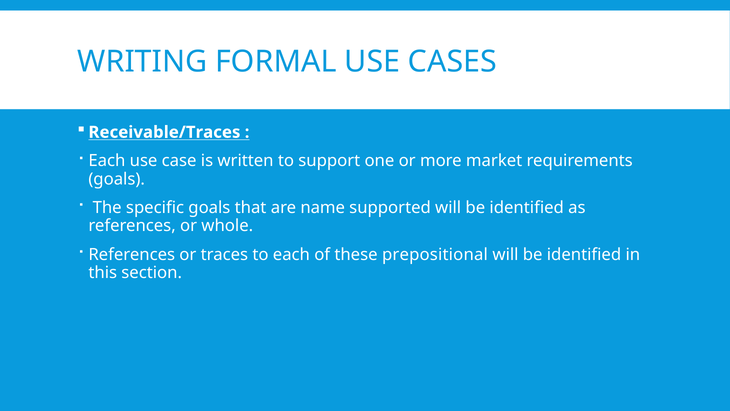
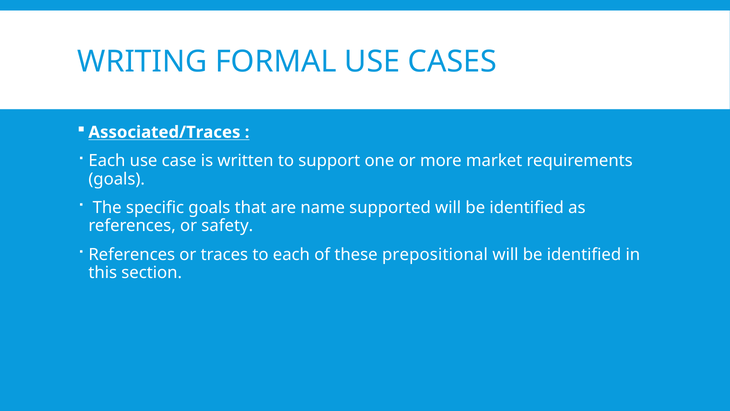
Receivable/Traces: Receivable/Traces -> Associated/Traces (164, 132)
whole: whole -> safety (227, 226)
